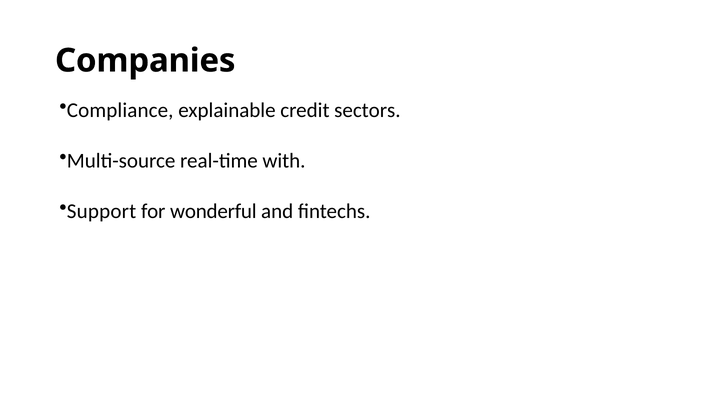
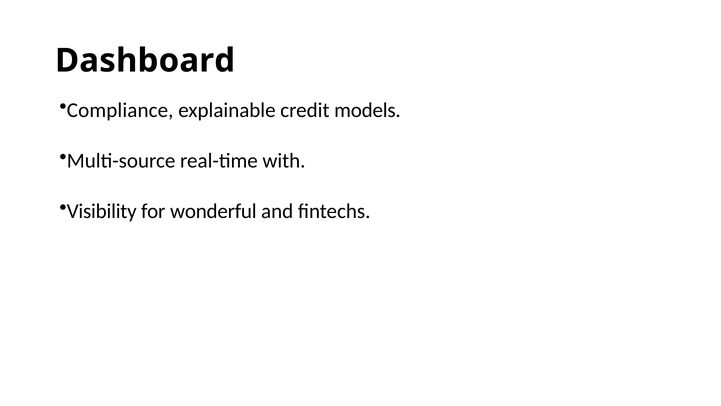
Companies: Companies -> Dashboard (145, 61)
sectors: sectors -> models (368, 110)
Support: Support -> Visibility (102, 211)
